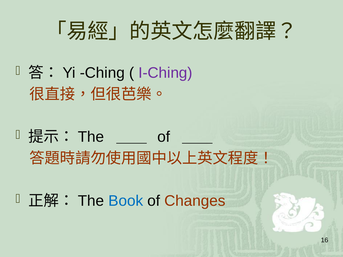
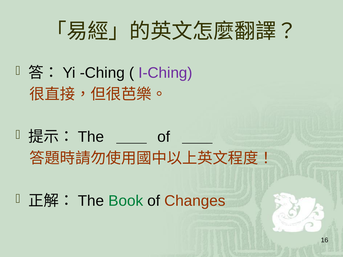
Book colour: blue -> green (126, 201)
